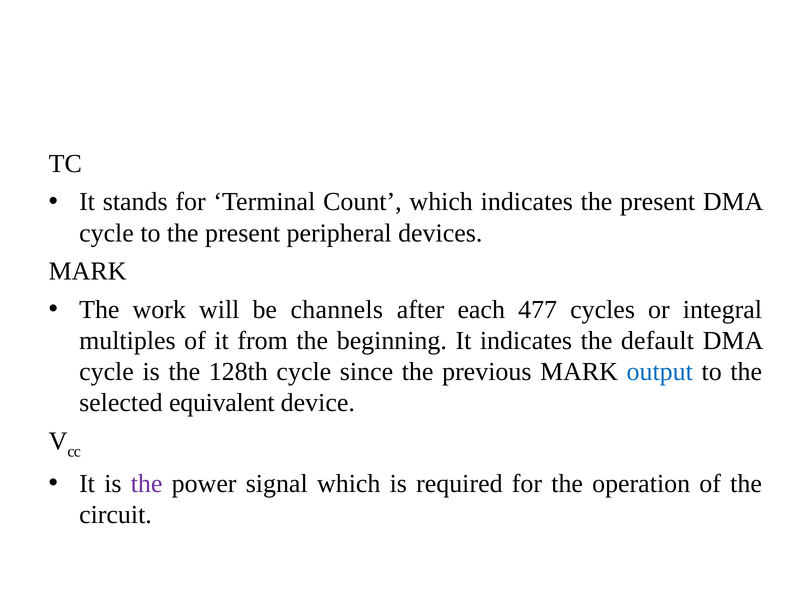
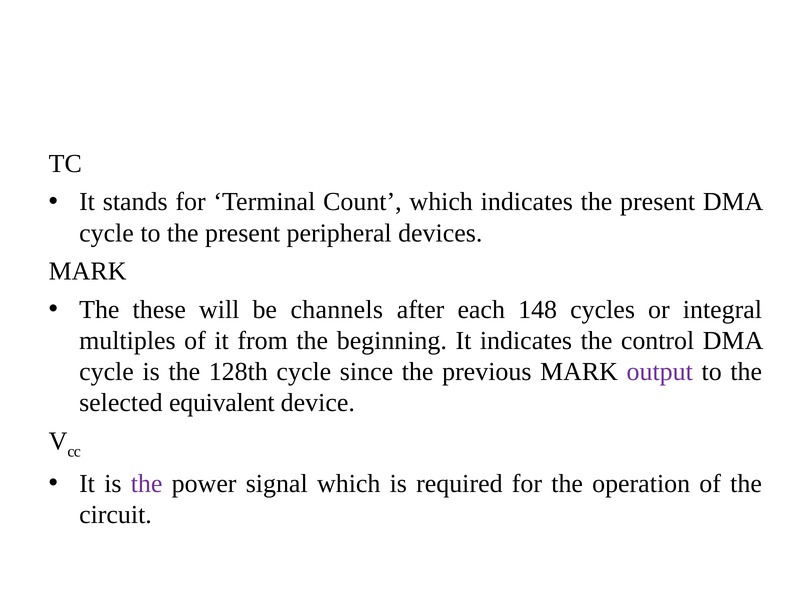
work: work -> these (159, 310)
477: 477 -> 148 (538, 310)
default: default -> control (658, 341)
output colour: blue -> purple (660, 372)
